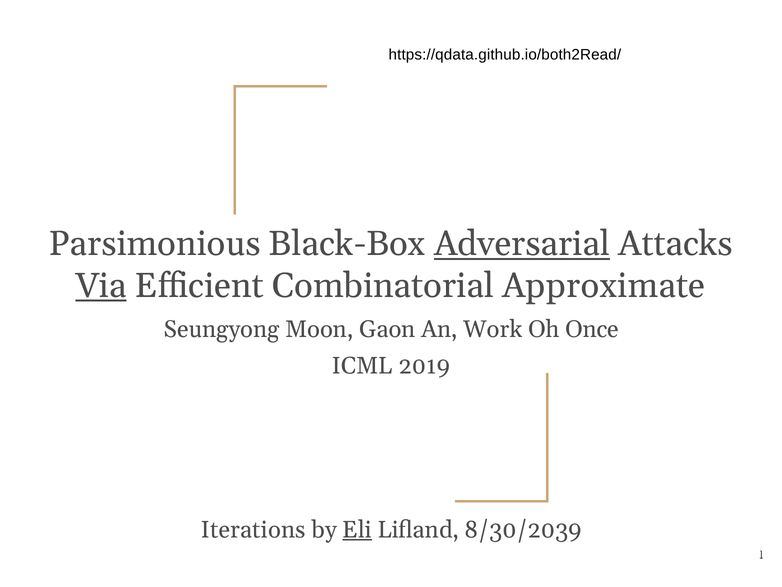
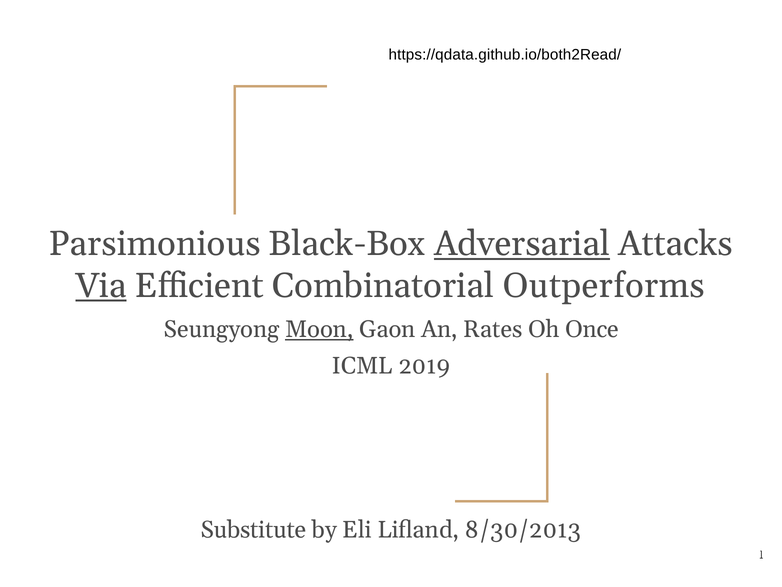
Approximate: Approximate -> Outperforms (604, 285)
Moon underline: none -> present (319, 329)
Work: Work -> Rates (493, 329)
Iterations: Iterations -> Substitute (253, 529)
Eli underline: present -> none (357, 529)
8/30/2039: 8/30/2039 -> 8/30/2013 (523, 529)
